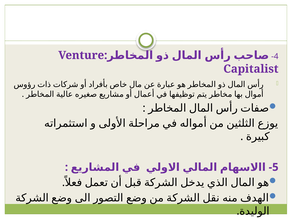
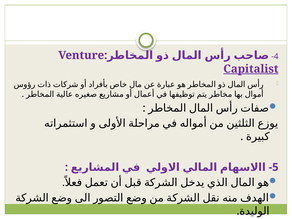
Capitalist underline: none -> present (251, 69)
